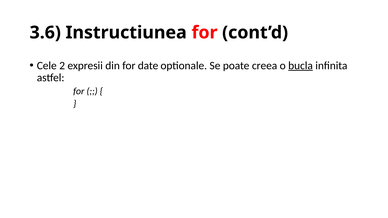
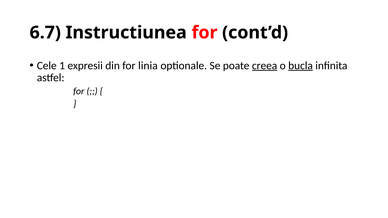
3.6: 3.6 -> 6.7 (45, 33)
2: 2 -> 1 (62, 66)
date: date -> linia (148, 66)
creea underline: none -> present (265, 66)
